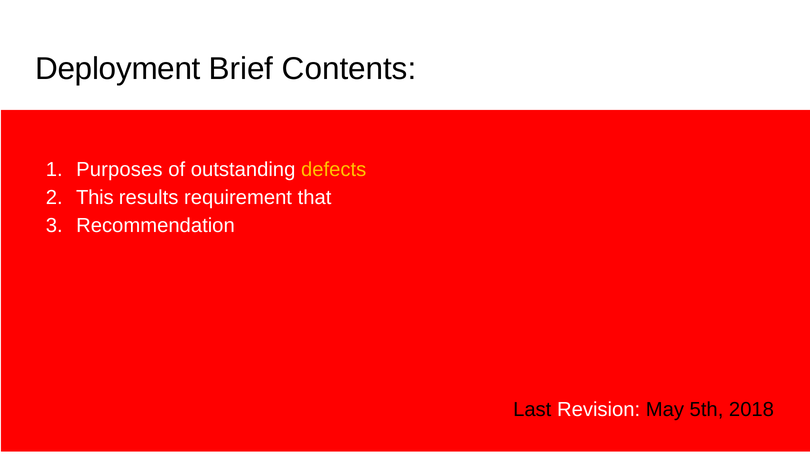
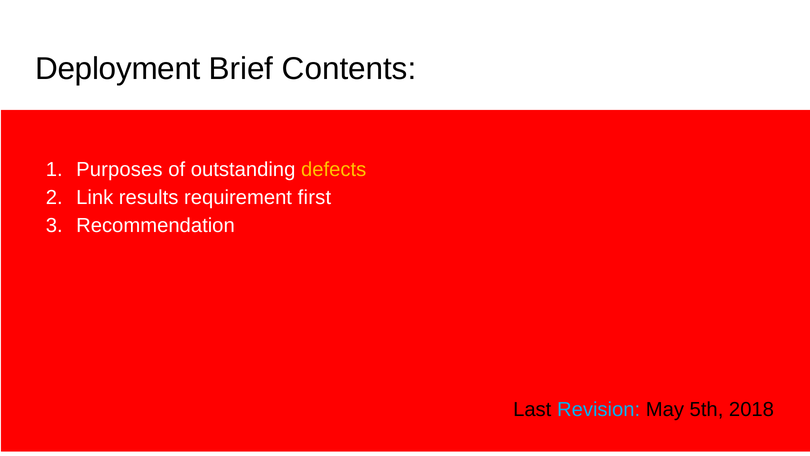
This: This -> Link (95, 198)
that: that -> first (314, 198)
Revision colour: white -> light blue (599, 409)
